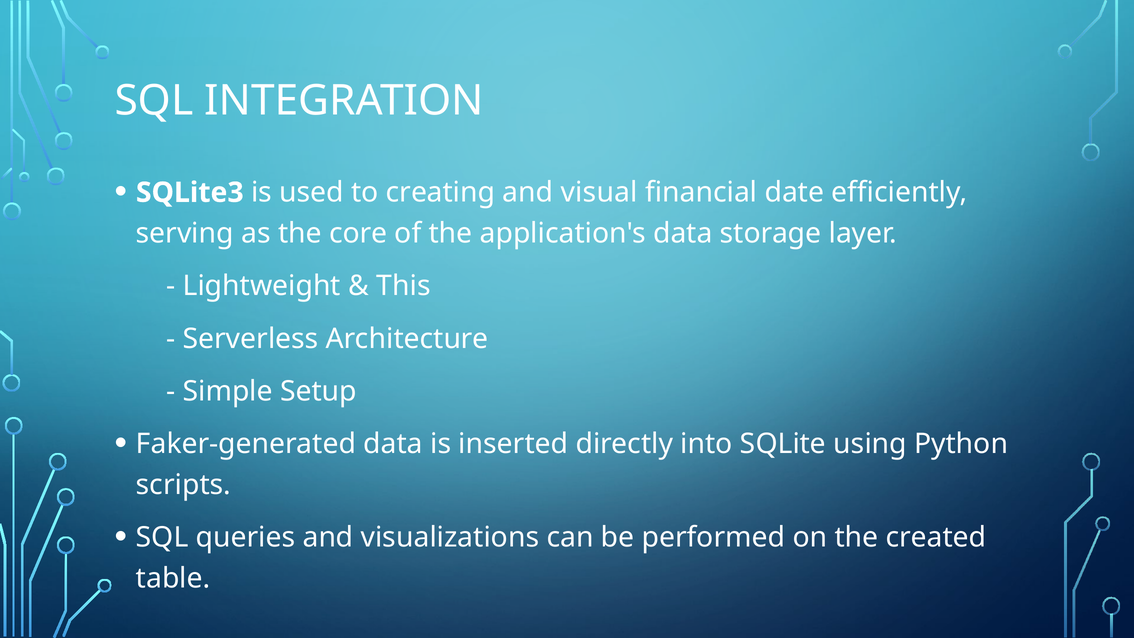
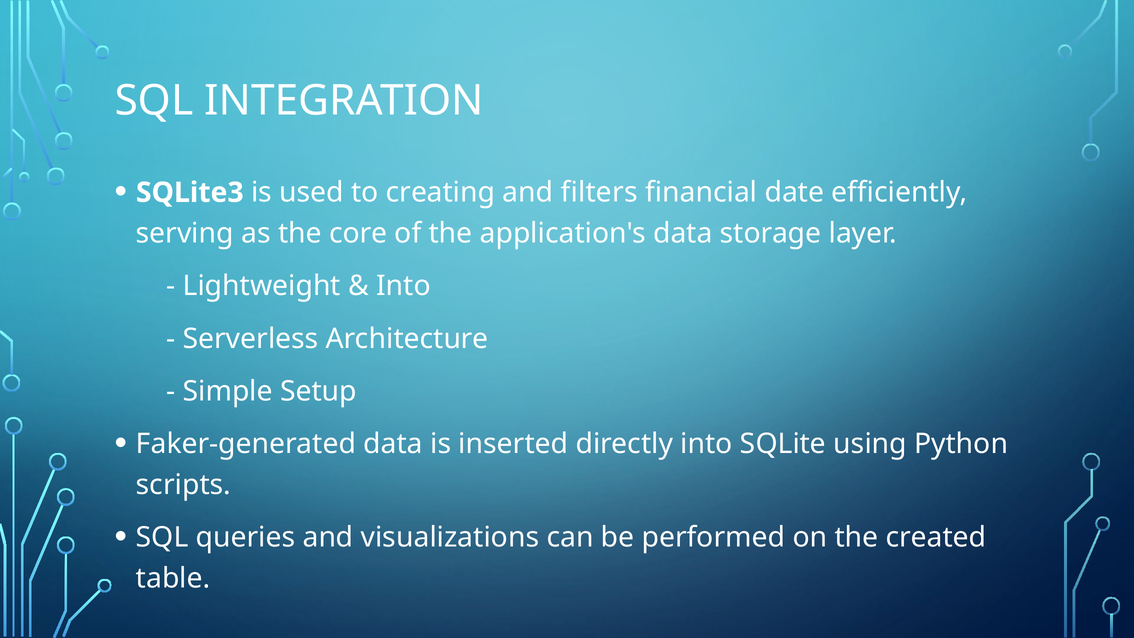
visual: visual -> filters (599, 193)
This: This -> Into (403, 286)
